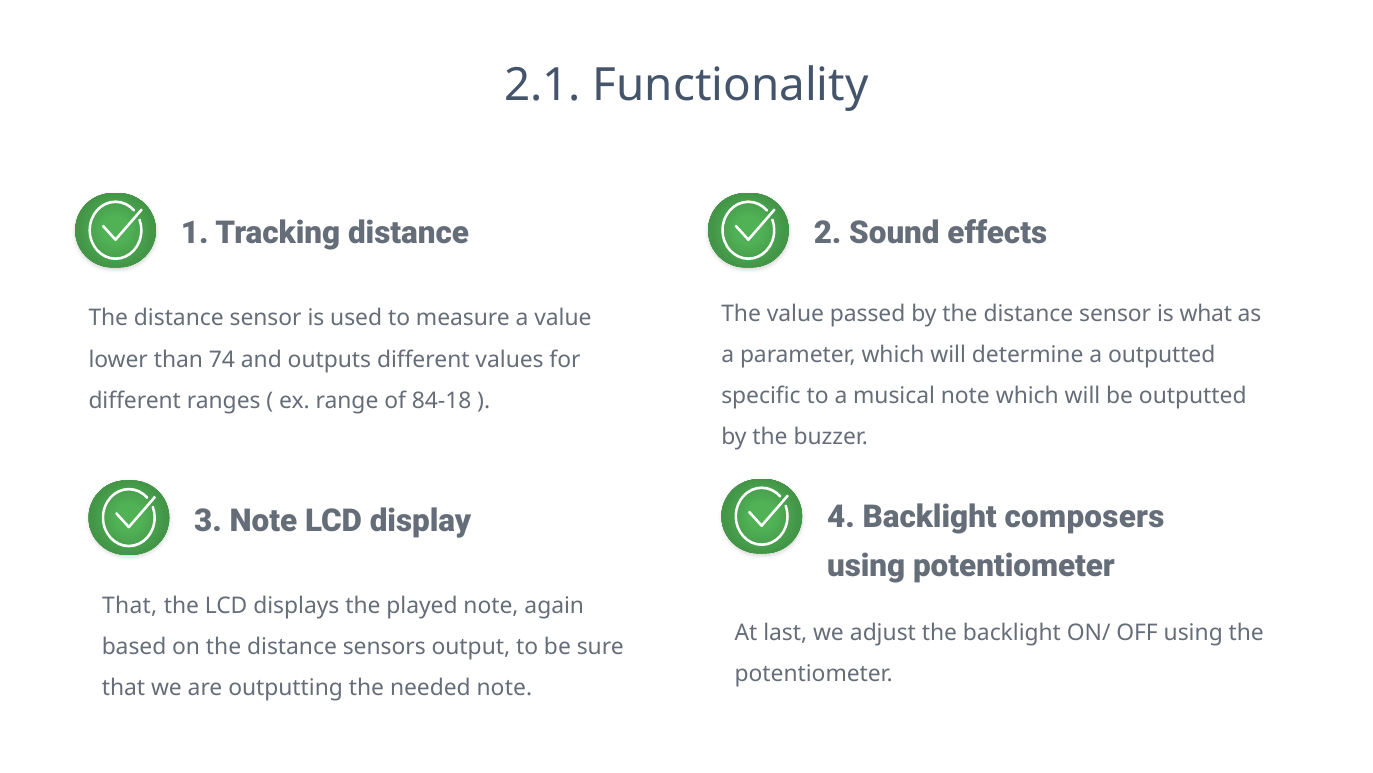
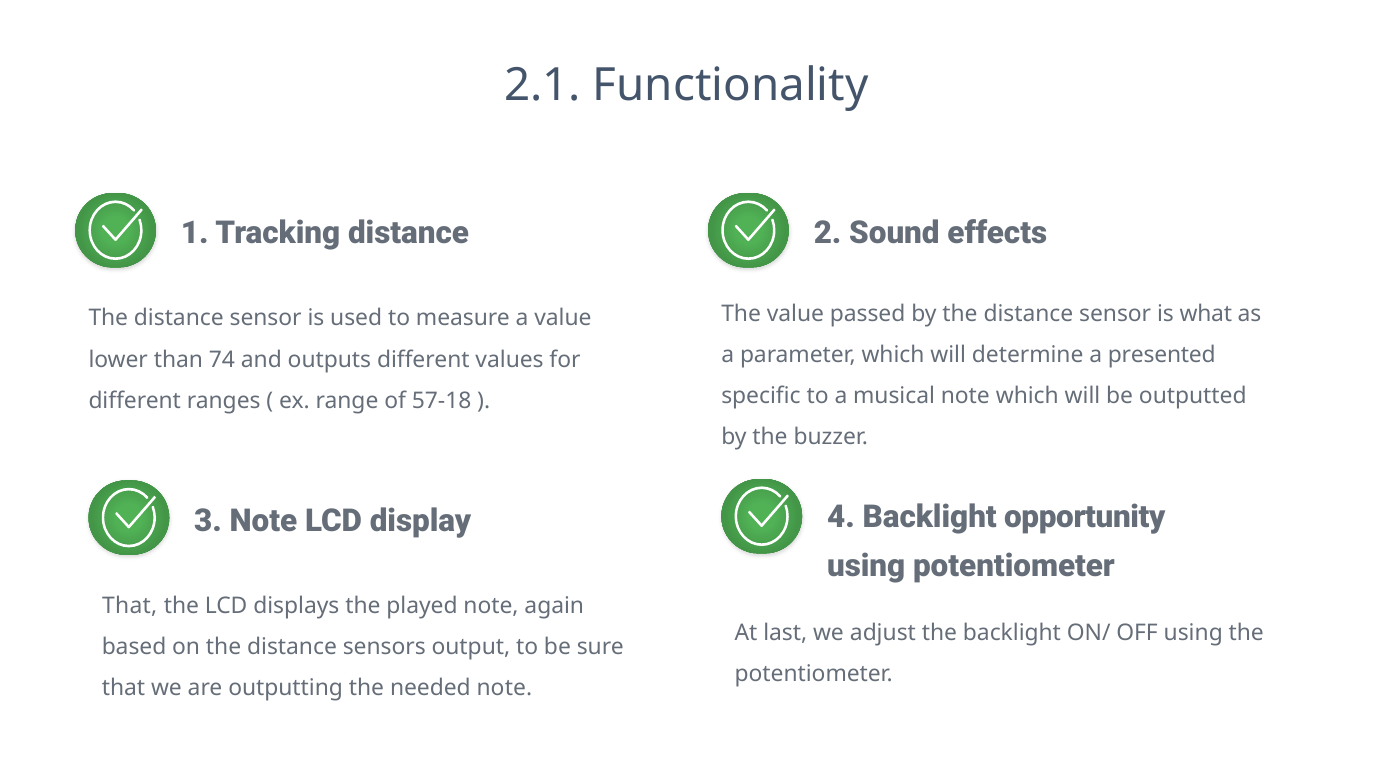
a outputted: outputted -> presented (1162, 354)
84-18: 84-18 -> 57-18 (442, 400)
composers: composers -> opportunity (1085, 517)
